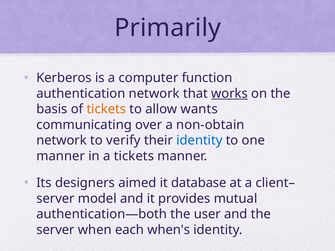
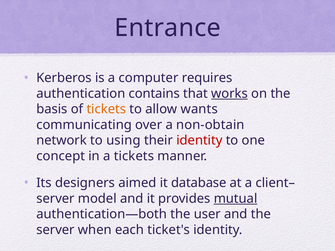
Primarily: Primarily -> Entrance (168, 28)
function: function -> requires (207, 78)
authentication network: network -> contains (154, 94)
verify: verify -> using (123, 141)
identity colour: blue -> red (199, 141)
manner: manner -> concept (61, 156)
mutual underline: none -> present (236, 199)
when's: when's -> ticket's (169, 230)
